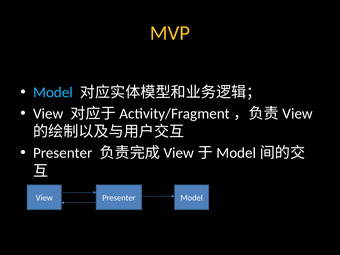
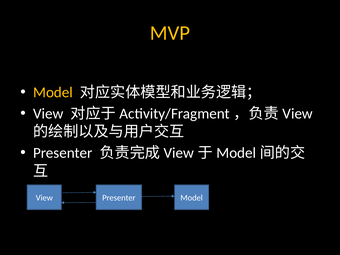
Model colour: light blue -> yellow (53, 92)
